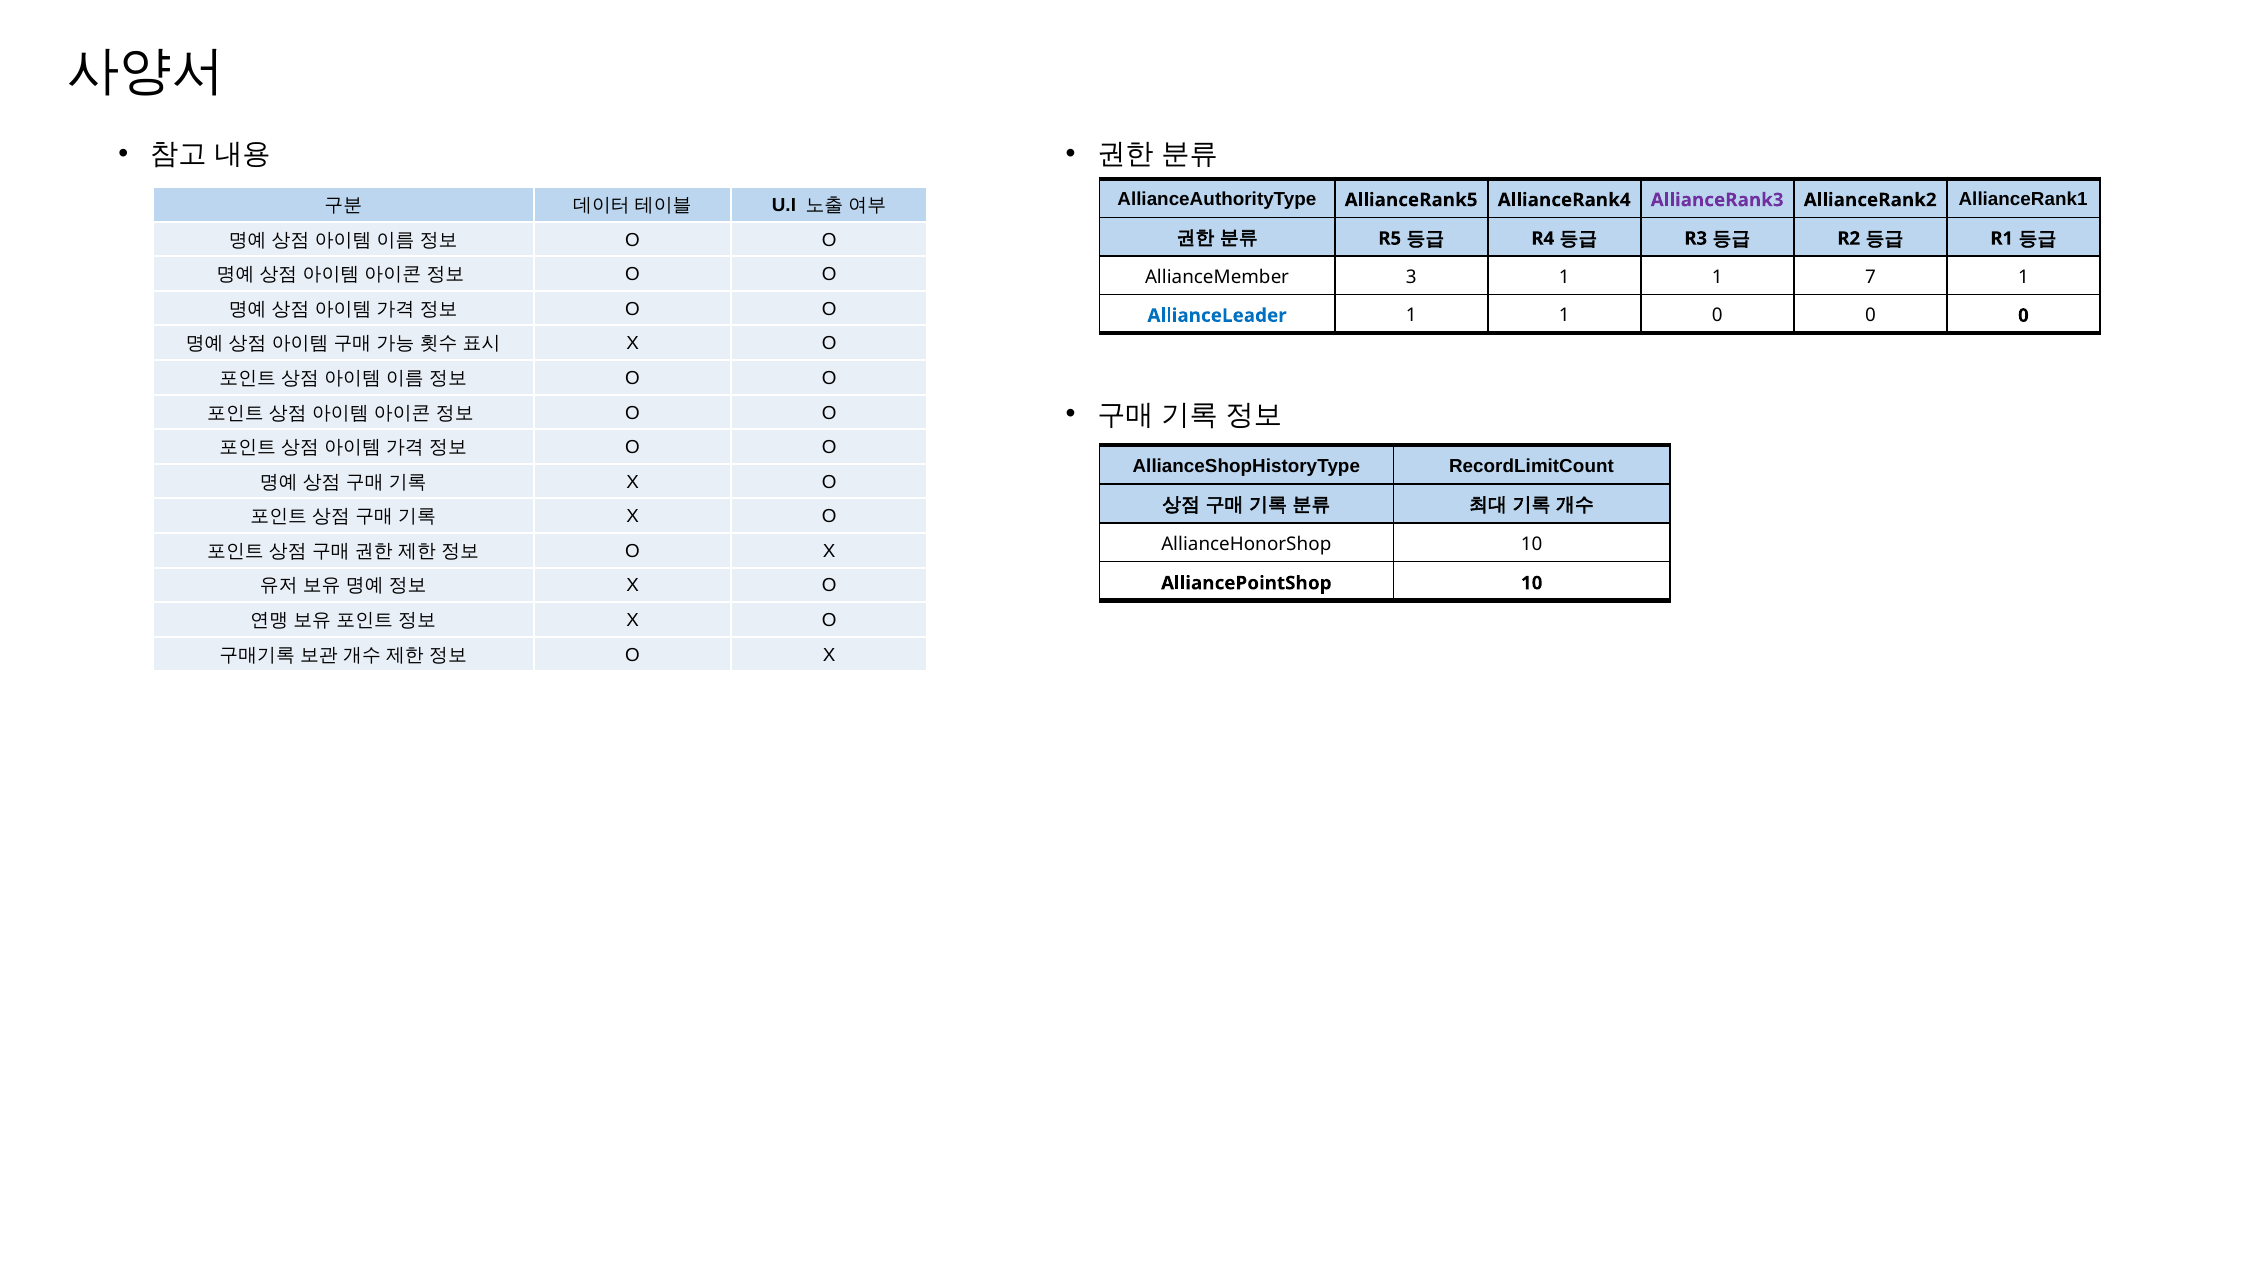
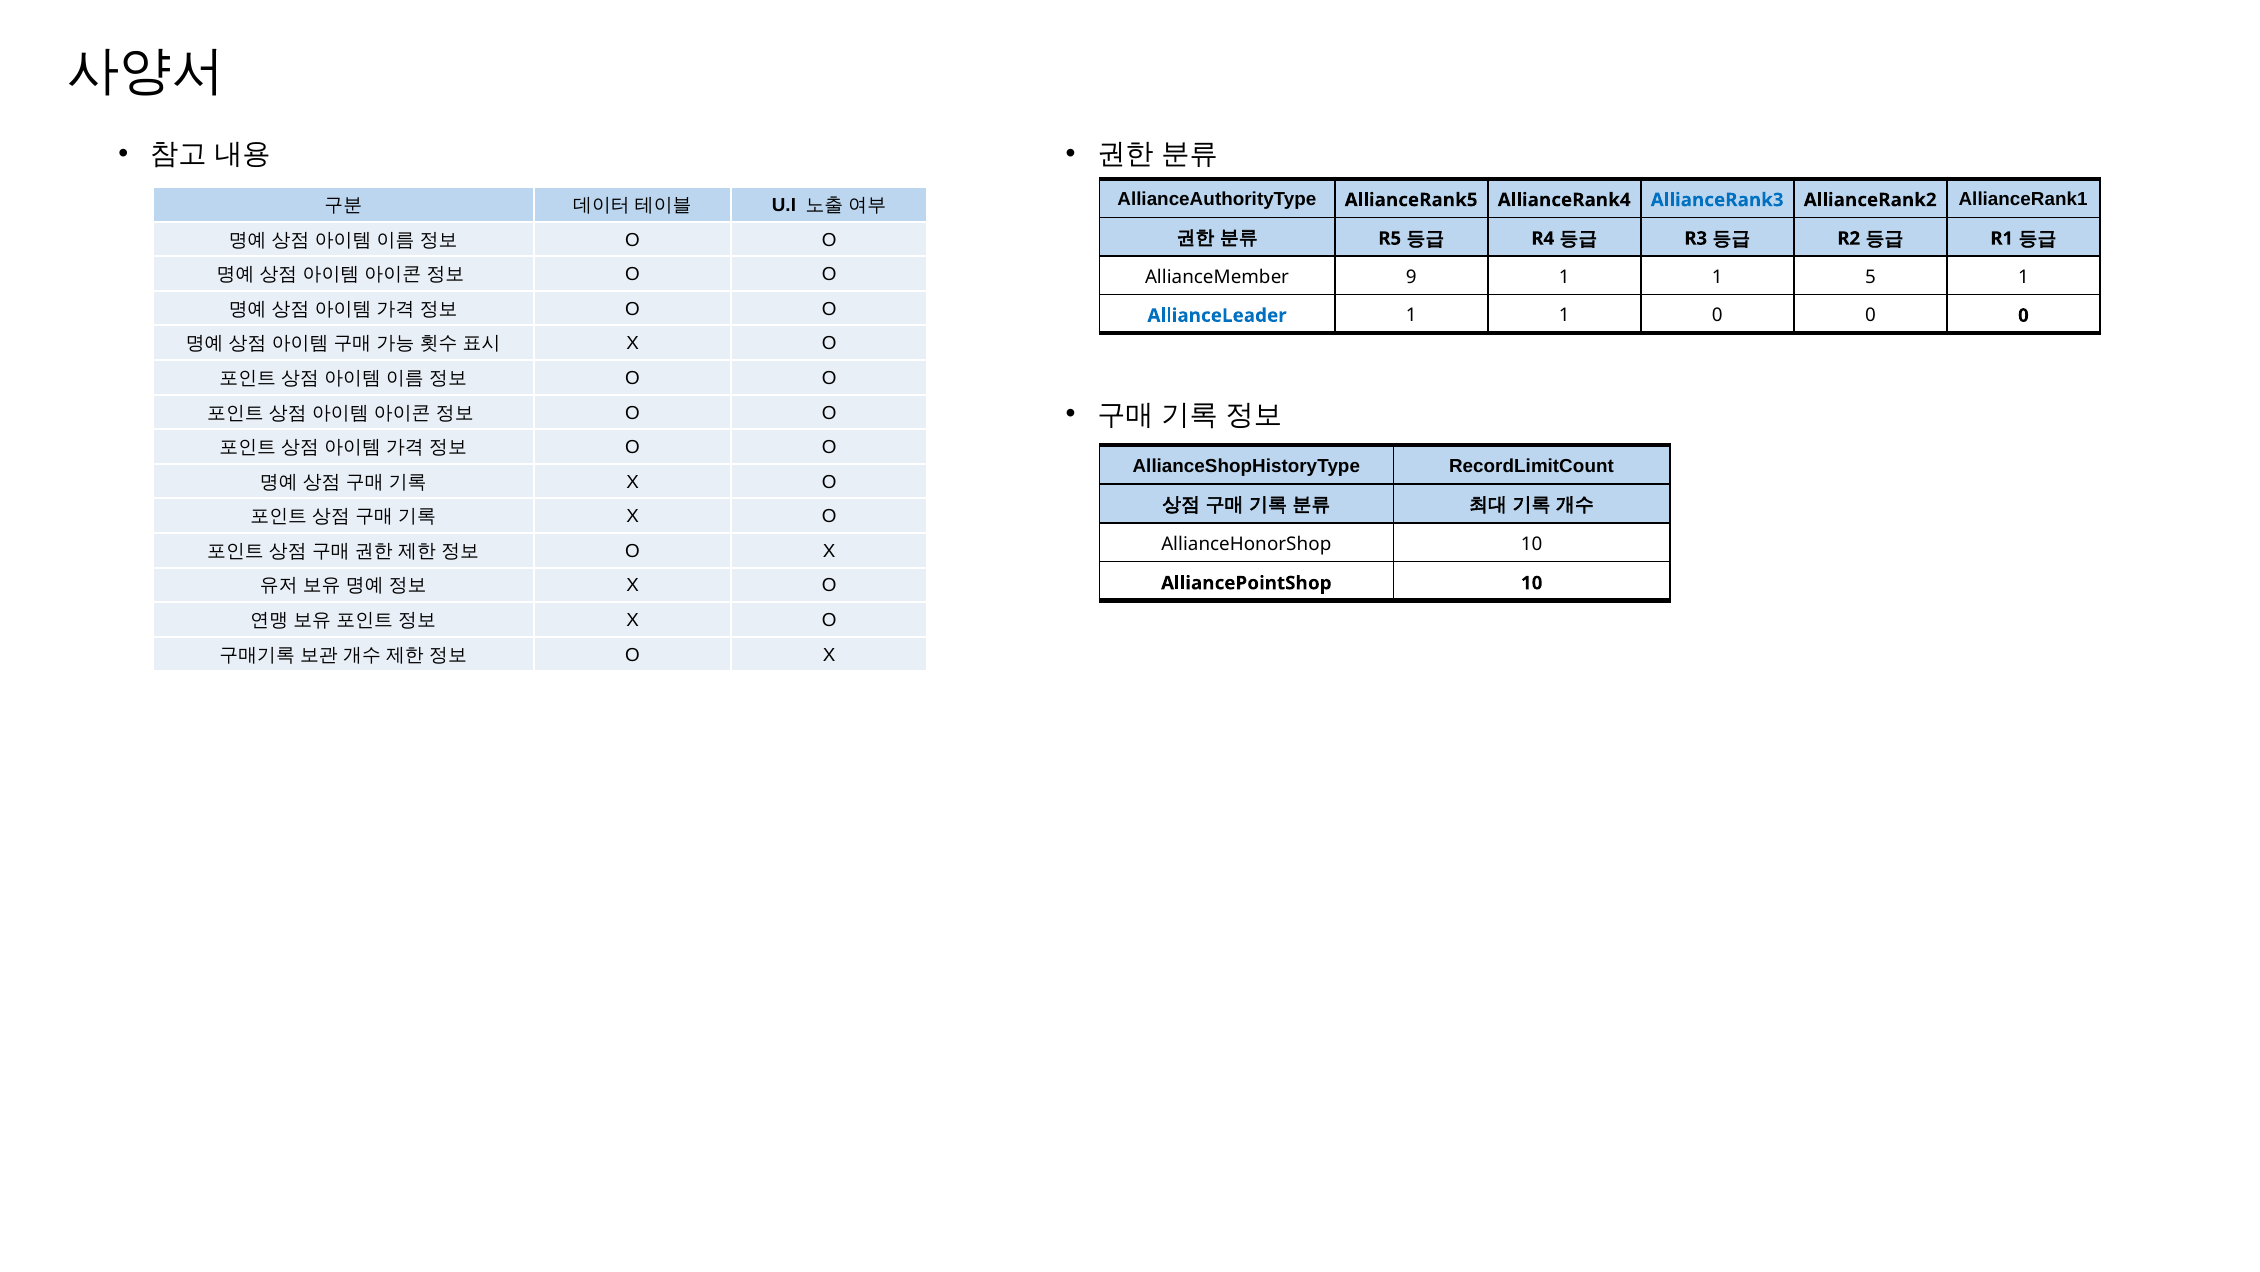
AllianceRank3 colour: purple -> blue (1717, 200)
3: 3 -> 9 (1411, 277)
7: 7 -> 5 (1870, 277)
